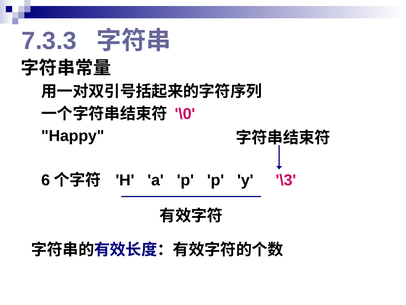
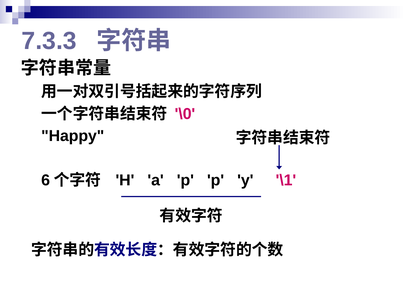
\3: \3 -> \1 (286, 180)
